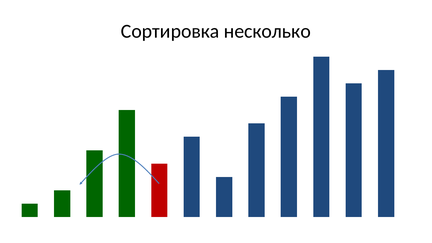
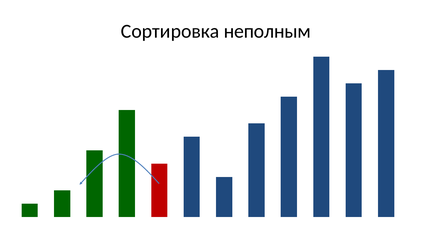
несколько: несколько -> неполным (267, 31)
